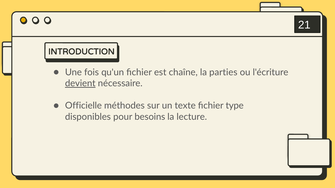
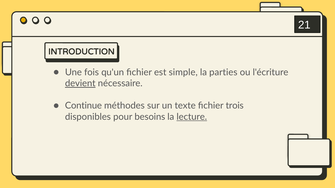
chaîne: chaîne -> simple (183, 72)
Officielle: Officielle -> Continue (83, 106)
type: type -> trois (235, 106)
lecture underline: none -> present (192, 117)
